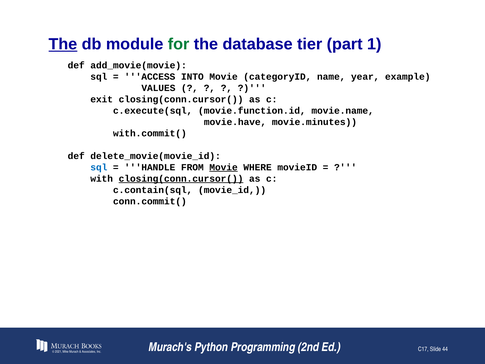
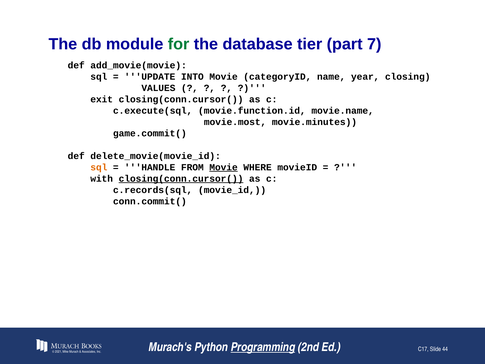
The underline: present -> none (63, 44)
1: 1 -> 7 (374, 44)
ACCESS: ACCESS -> UPDATE (150, 77)
example: example -> closing (408, 77)
movie.have: movie.have -> movie.most (235, 122)
with.commit(: with.commit( -> game.commit( (150, 133)
sql colour: blue -> orange (99, 167)
c.contain(sql: c.contain(sql -> c.records(sql (153, 190)
Programming underline: none -> present (263, 347)
